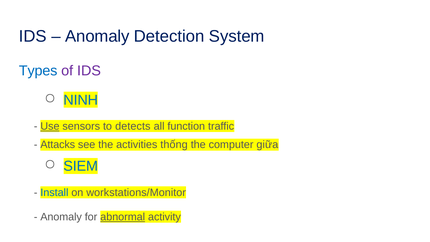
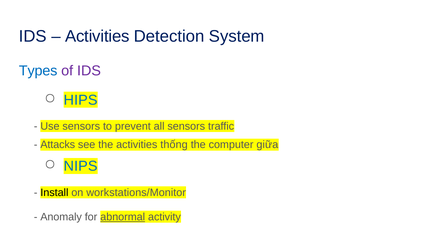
Anomaly: Anomaly -> Activities (97, 36)
NINH: NINH -> HIPS (81, 100)
Use underline: present -> none (50, 126)
detects: detects -> prevent (133, 126)
all function: function -> sensors (186, 126)
SIEM: SIEM -> NIPS (81, 166)
Install colour: blue -> black (54, 192)
